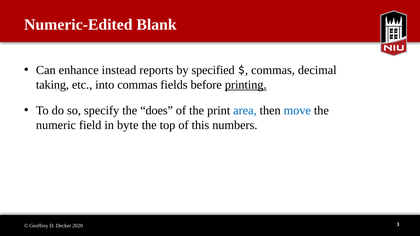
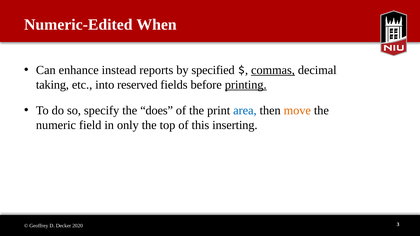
Blank: Blank -> When (157, 25)
commas underline: none -> present (273, 70)
into commas: commas -> reserved (137, 85)
move colour: blue -> orange (297, 110)
byte: byte -> only (128, 125)
numbers: numbers -> inserting (235, 125)
